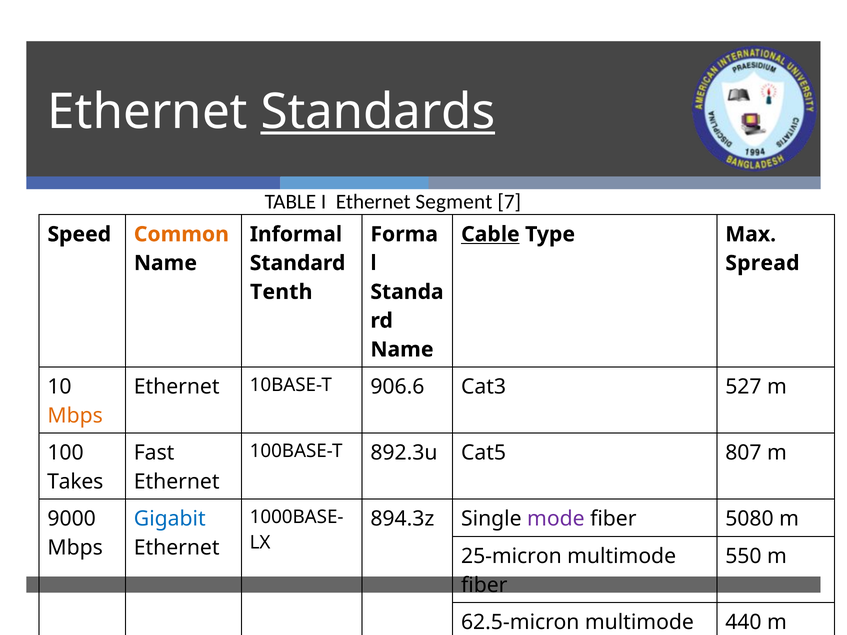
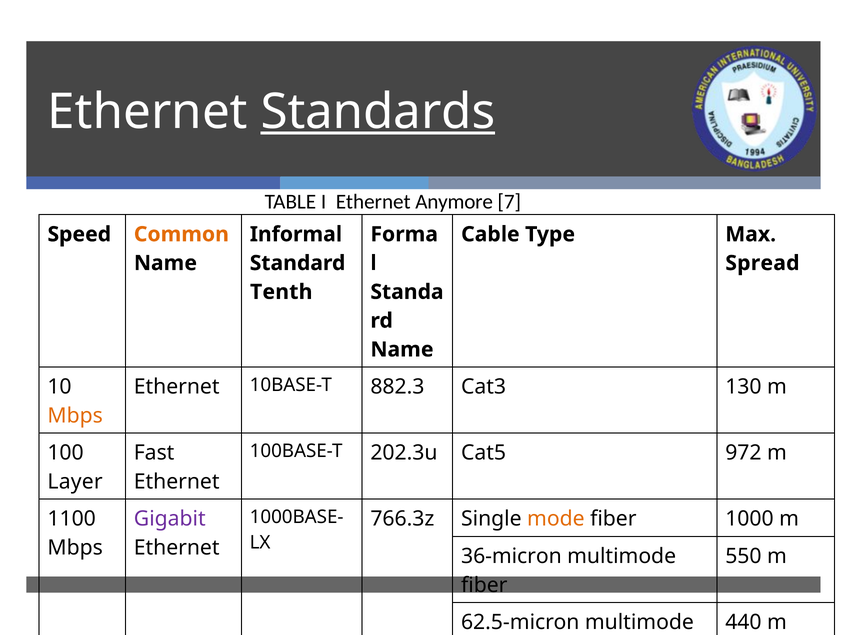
Segment: Segment -> Anymore (454, 202)
Cable underline: present -> none (490, 234)
906.6: 906.6 -> 882.3 (397, 387)
527: 527 -> 130 (743, 387)
892.3u: 892.3u -> 202.3u (404, 453)
807: 807 -> 972 (743, 453)
Takes: Takes -> Layer (75, 482)
9000: 9000 -> 1100 (72, 519)
Gigabit colour: blue -> purple (170, 519)
894.3z: 894.3z -> 766.3z (402, 519)
mode colour: purple -> orange (556, 519)
fiber 5080: 5080 -> 1000 (749, 519)
25-micron: 25-micron -> 36-micron (511, 557)
